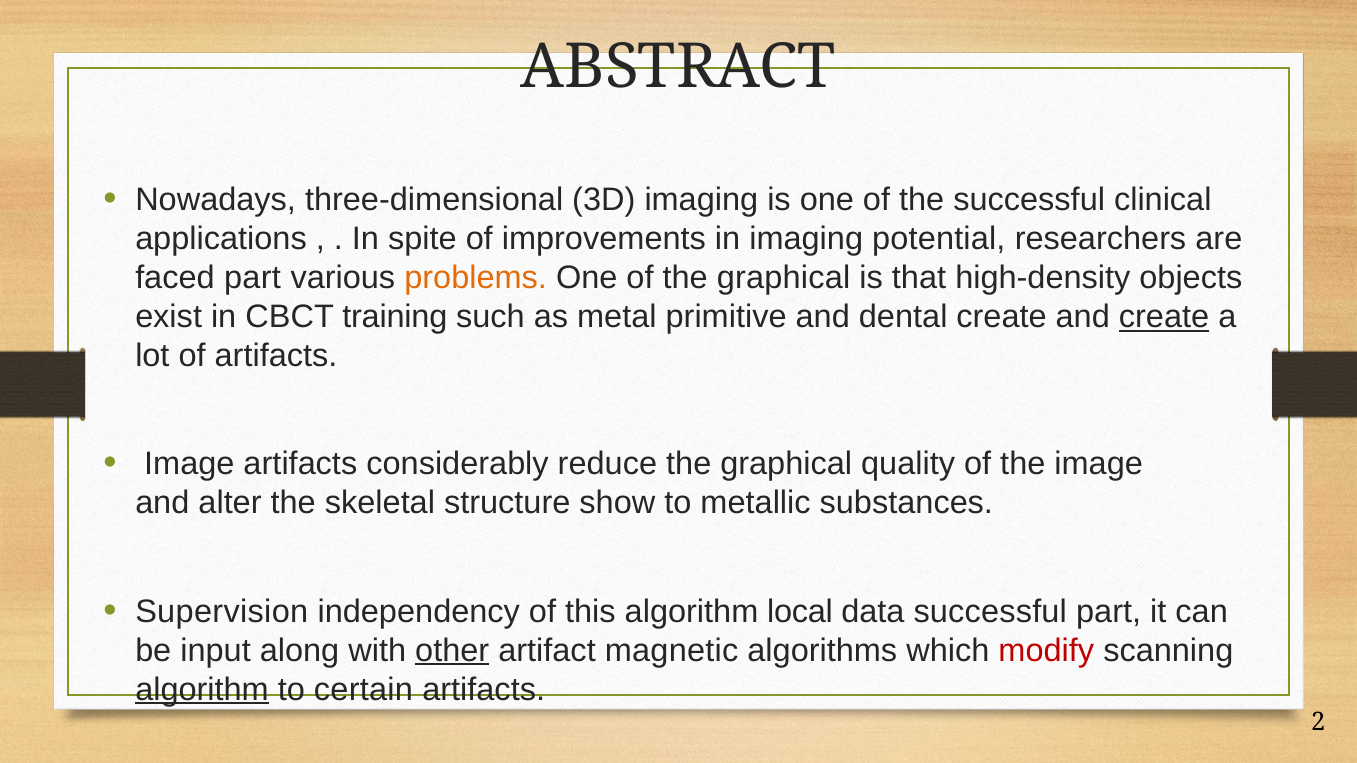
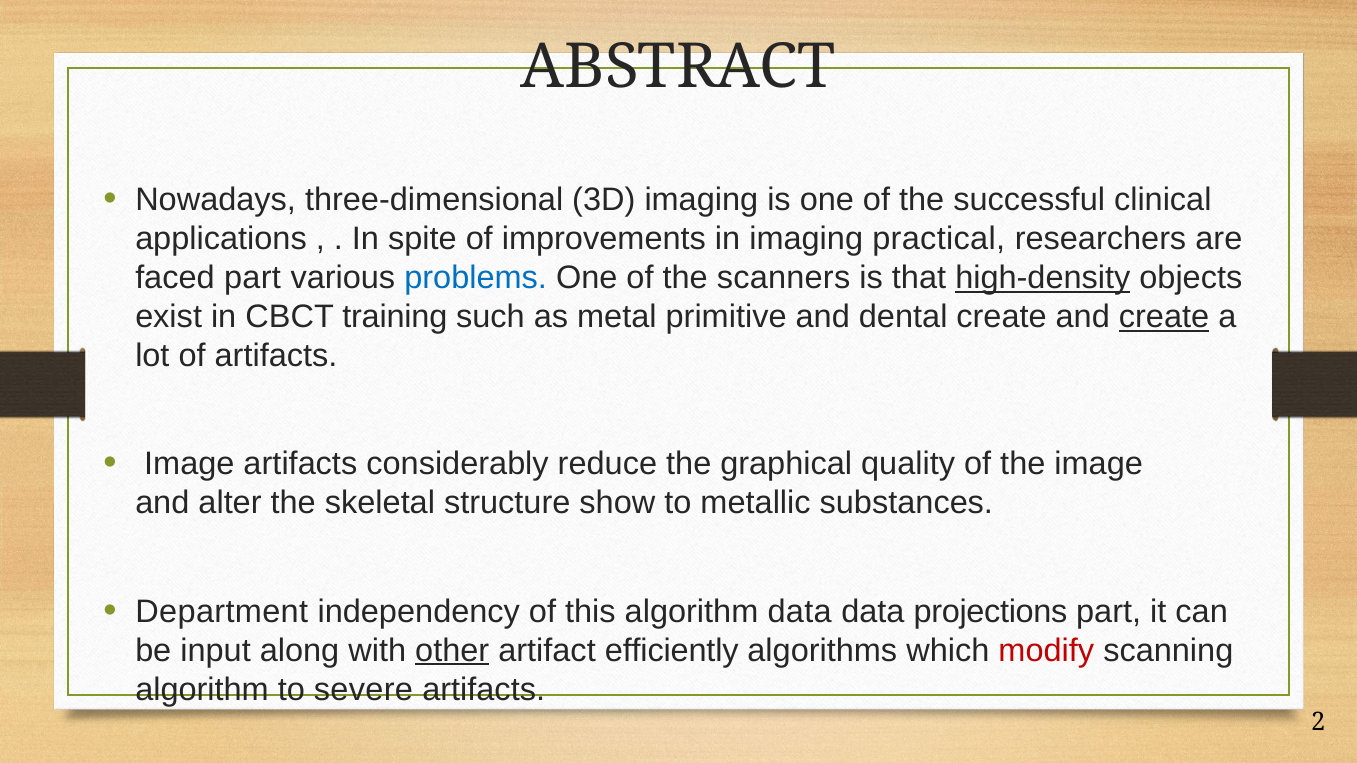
potential: potential -> practical (939, 239)
problems colour: orange -> blue (476, 278)
of the graphical: graphical -> scanners (784, 278)
high-density underline: none -> present (1043, 278)
Supervision: Supervision -> Department (222, 612)
algorithm local: local -> data (800, 612)
data successful: successful -> projections (990, 612)
magnetic: magnetic -> efficiently (672, 651)
algorithm underline: present -> none (202, 690)
certain: certain -> severe (363, 690)
